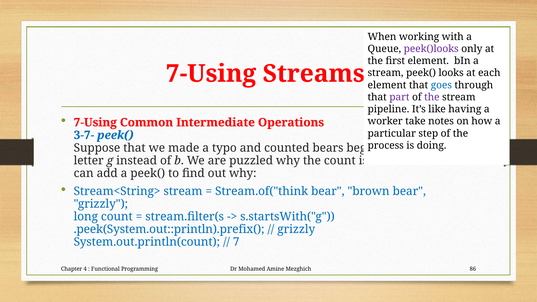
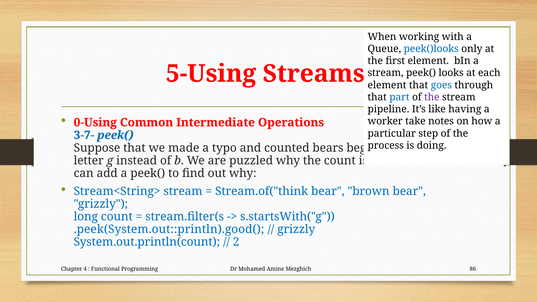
peek()looks colour: purple -> blue (431, 49)
7-Using: 7-Using -> 5-Using (211, 74)
part colour: purple -> blue (399, 97)
7-Using: 7-Using -> 0-Using (95, 123)
.peek(System.out::println).prefix(: .peek(System.out::println).prefix( -> .peek(System.out::println).good( (169, 229)
7: 7 -> 2 (236, 242)
